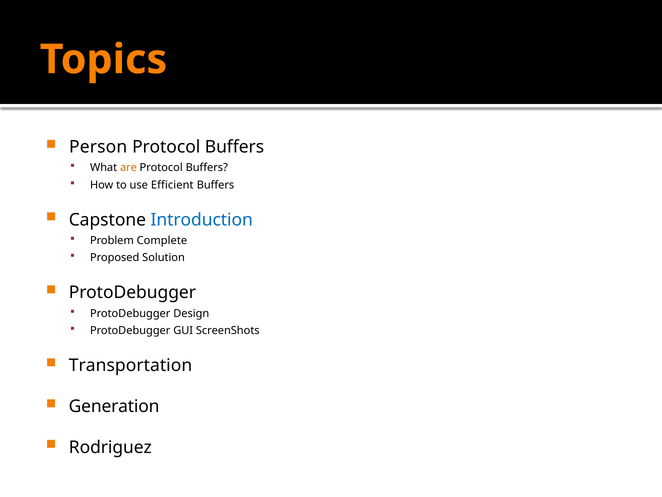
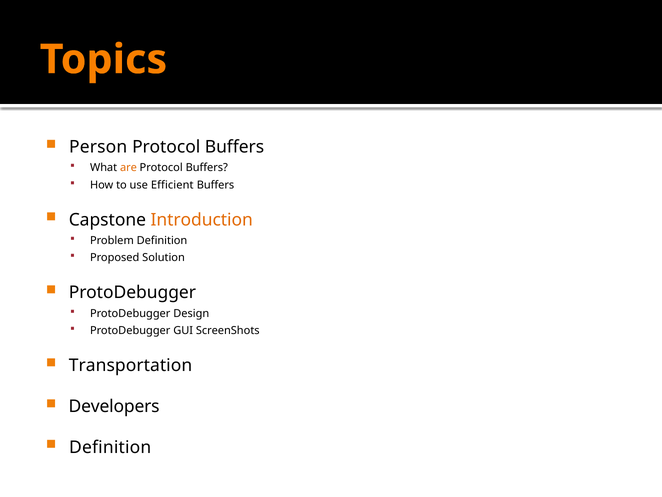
Introduction colour: blue -> orange (202, 220)
Problem Complete: Complete -> Definition (162, 240)
Generation: Generation -> Developers (114, 406)
Rodriguez: Rodriguez -> Definition (110, 447)
